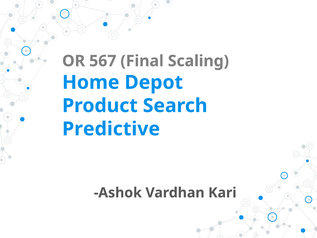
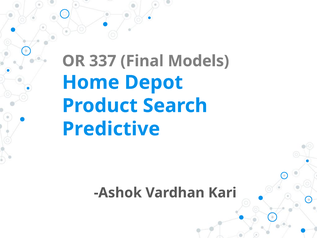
567: 567 -> 337 (103, 61)
Scaling: Scaling -> Models (198, 61)
